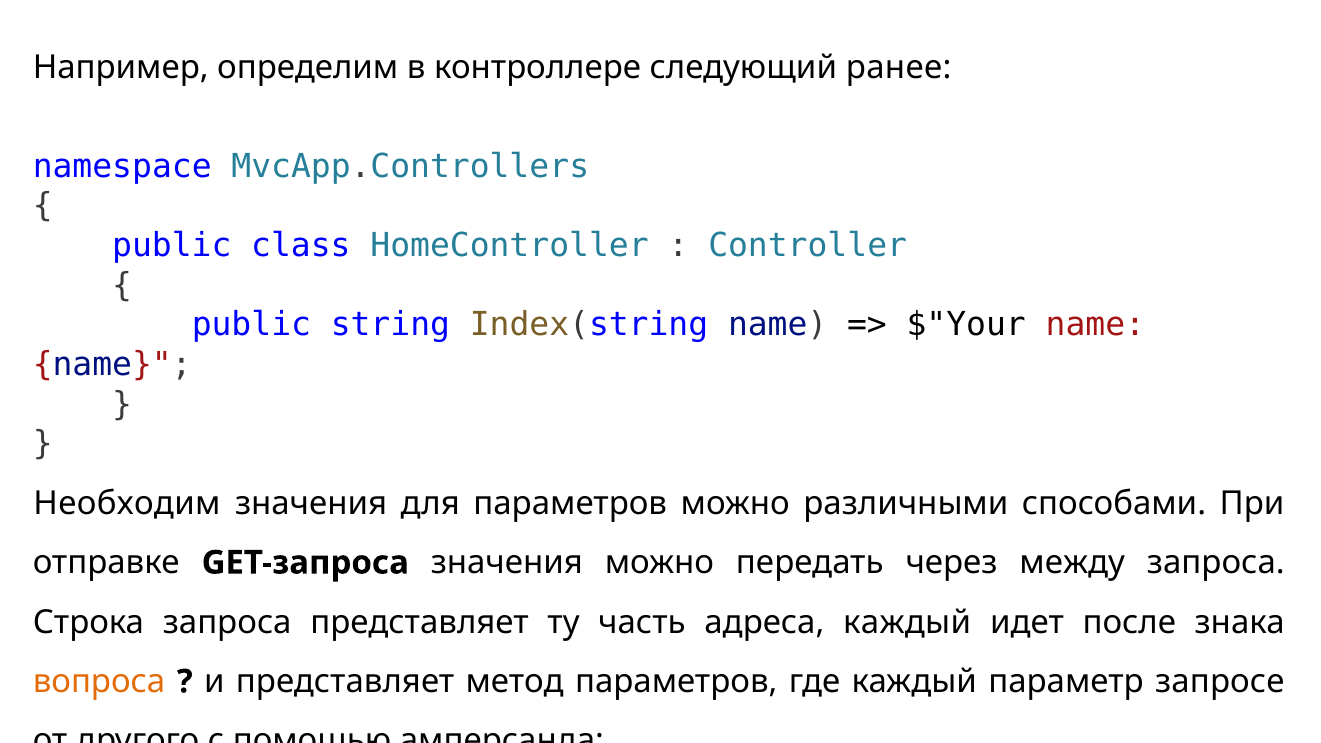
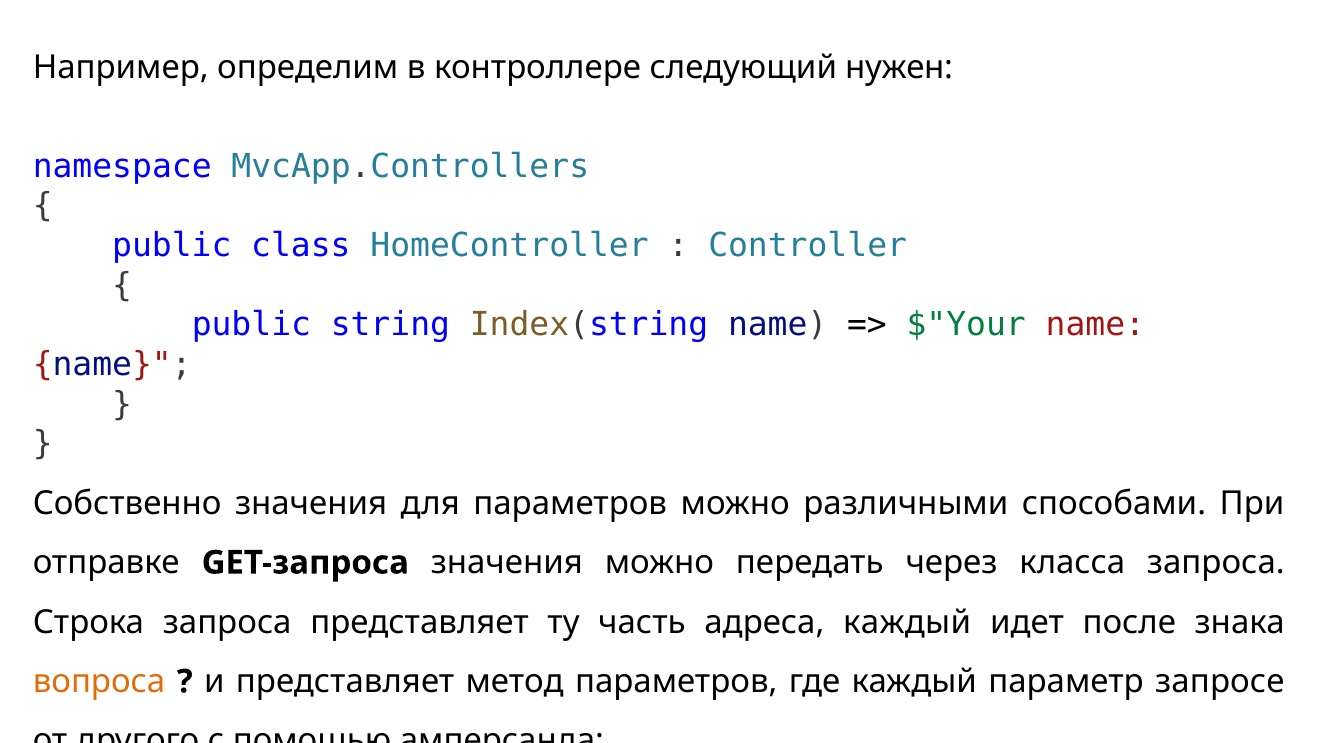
ранее: ранее -> нужен (899, 67)
$"Your colour: black -> green (966, 325)
Необходим: Необходим -> Собственно (127, 503)
между: между -> класса (1072, 563)
